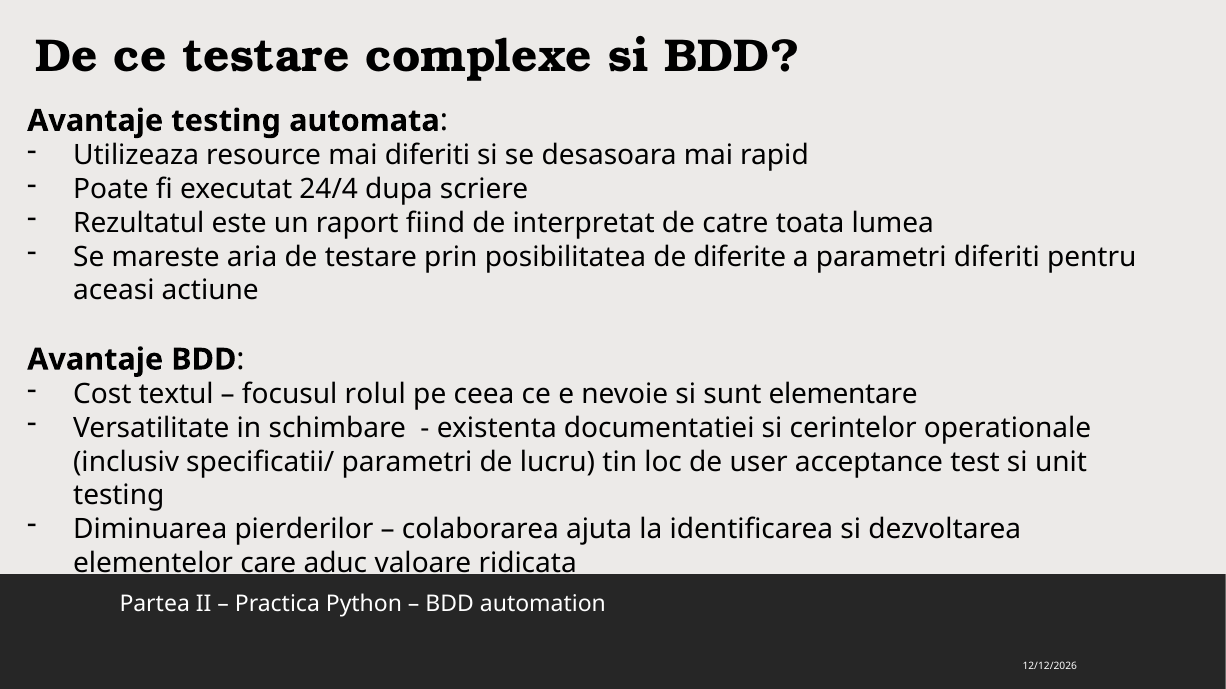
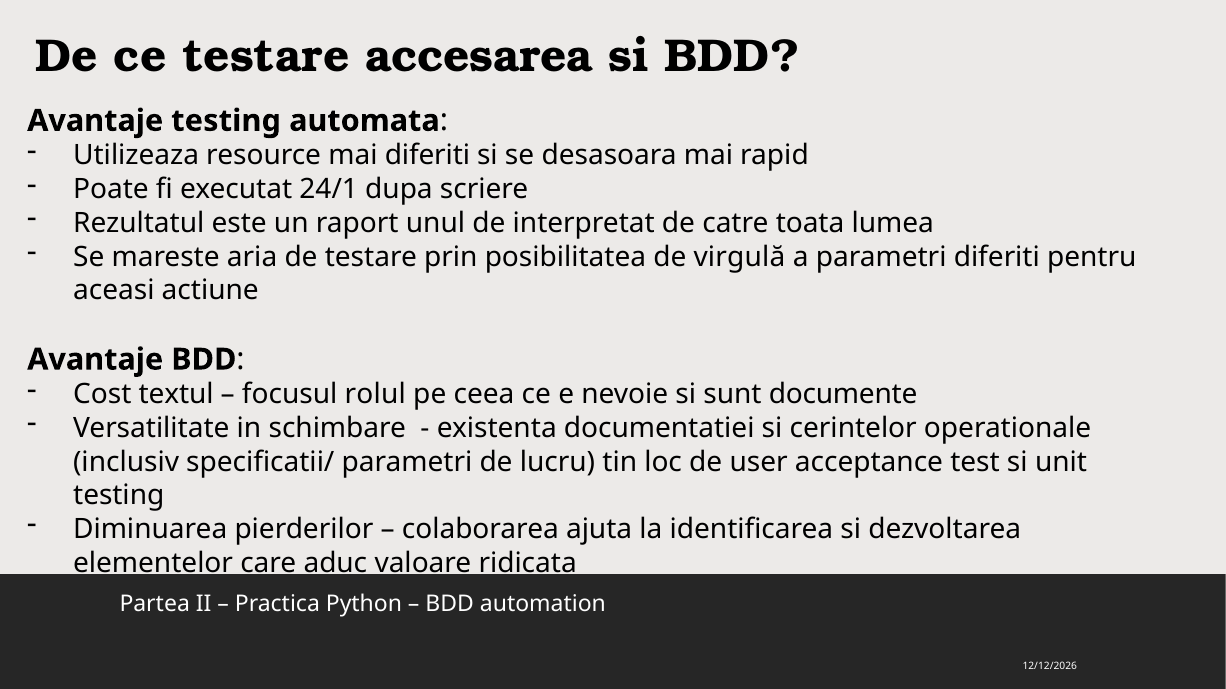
complexe: complexe -> accesarea (479, 56)
24/4: 24/4 -> 24/1 (329, 190)
fiind: fiind -> unul (435, 223)
diferite: diferite -> virgulă (739, 257)
elementare: elementare -> documente (843, 395)
